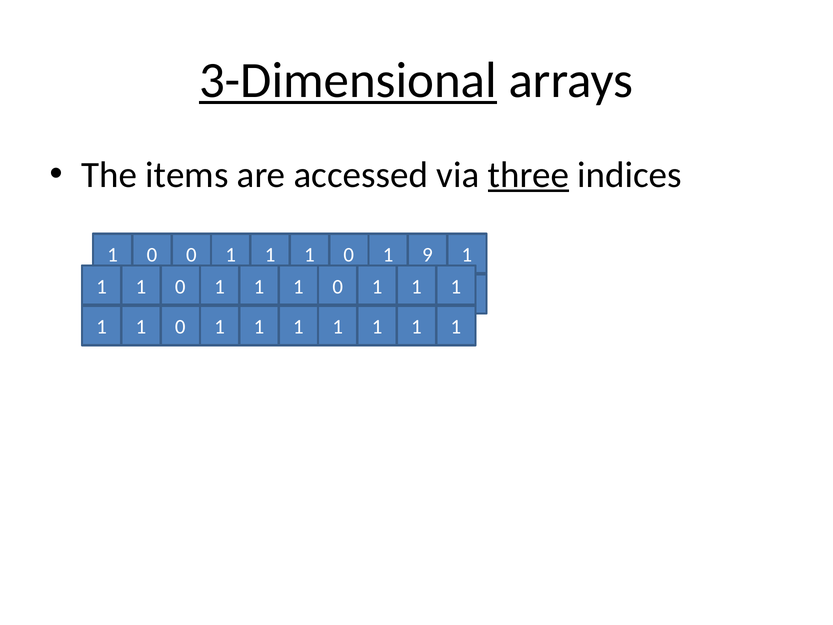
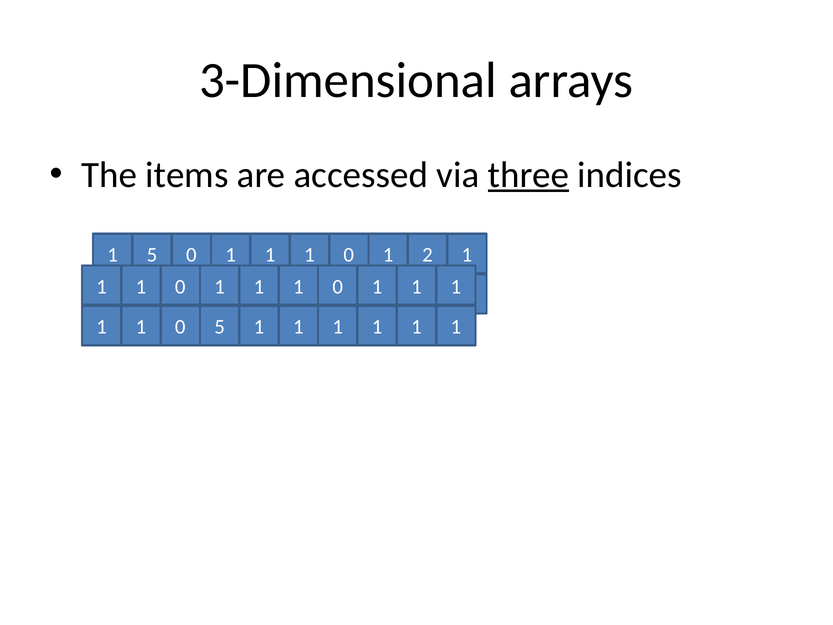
3-Dimensional underline: present -> none (348, 81)
0: 0 -> 5 (152, 255)
9: 9 -> 2 (427, 255)
1: 1 -> 5 (220, 327)
